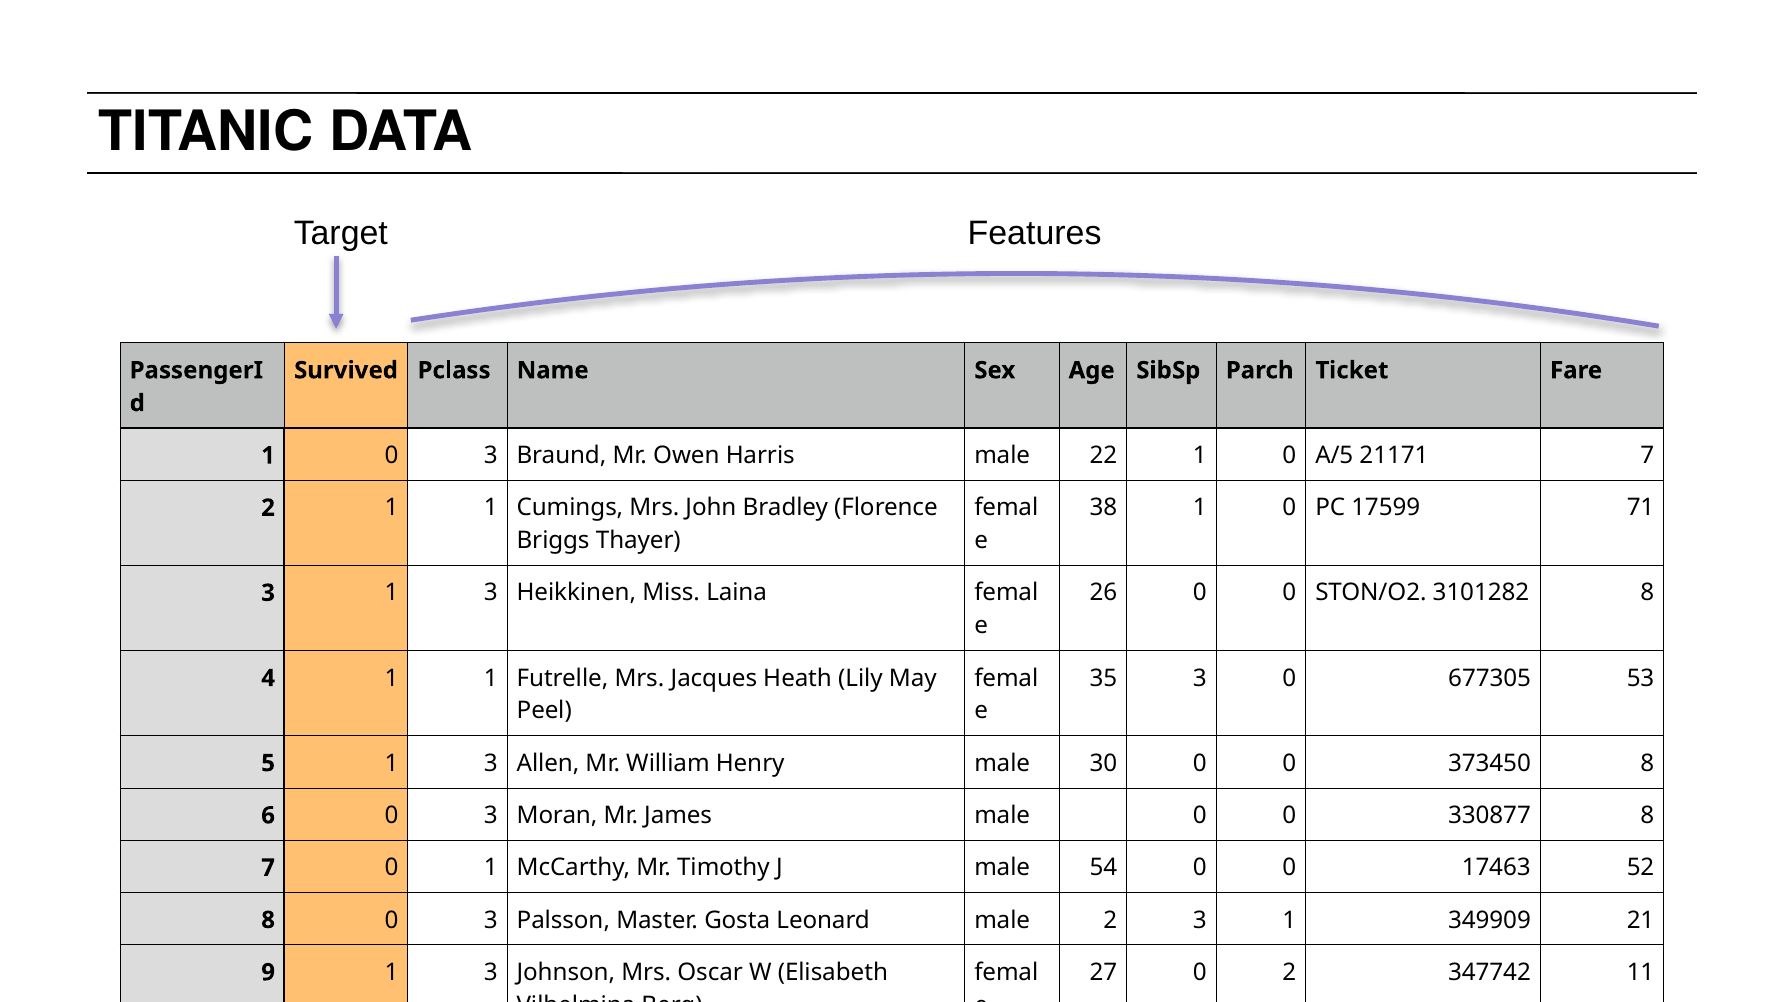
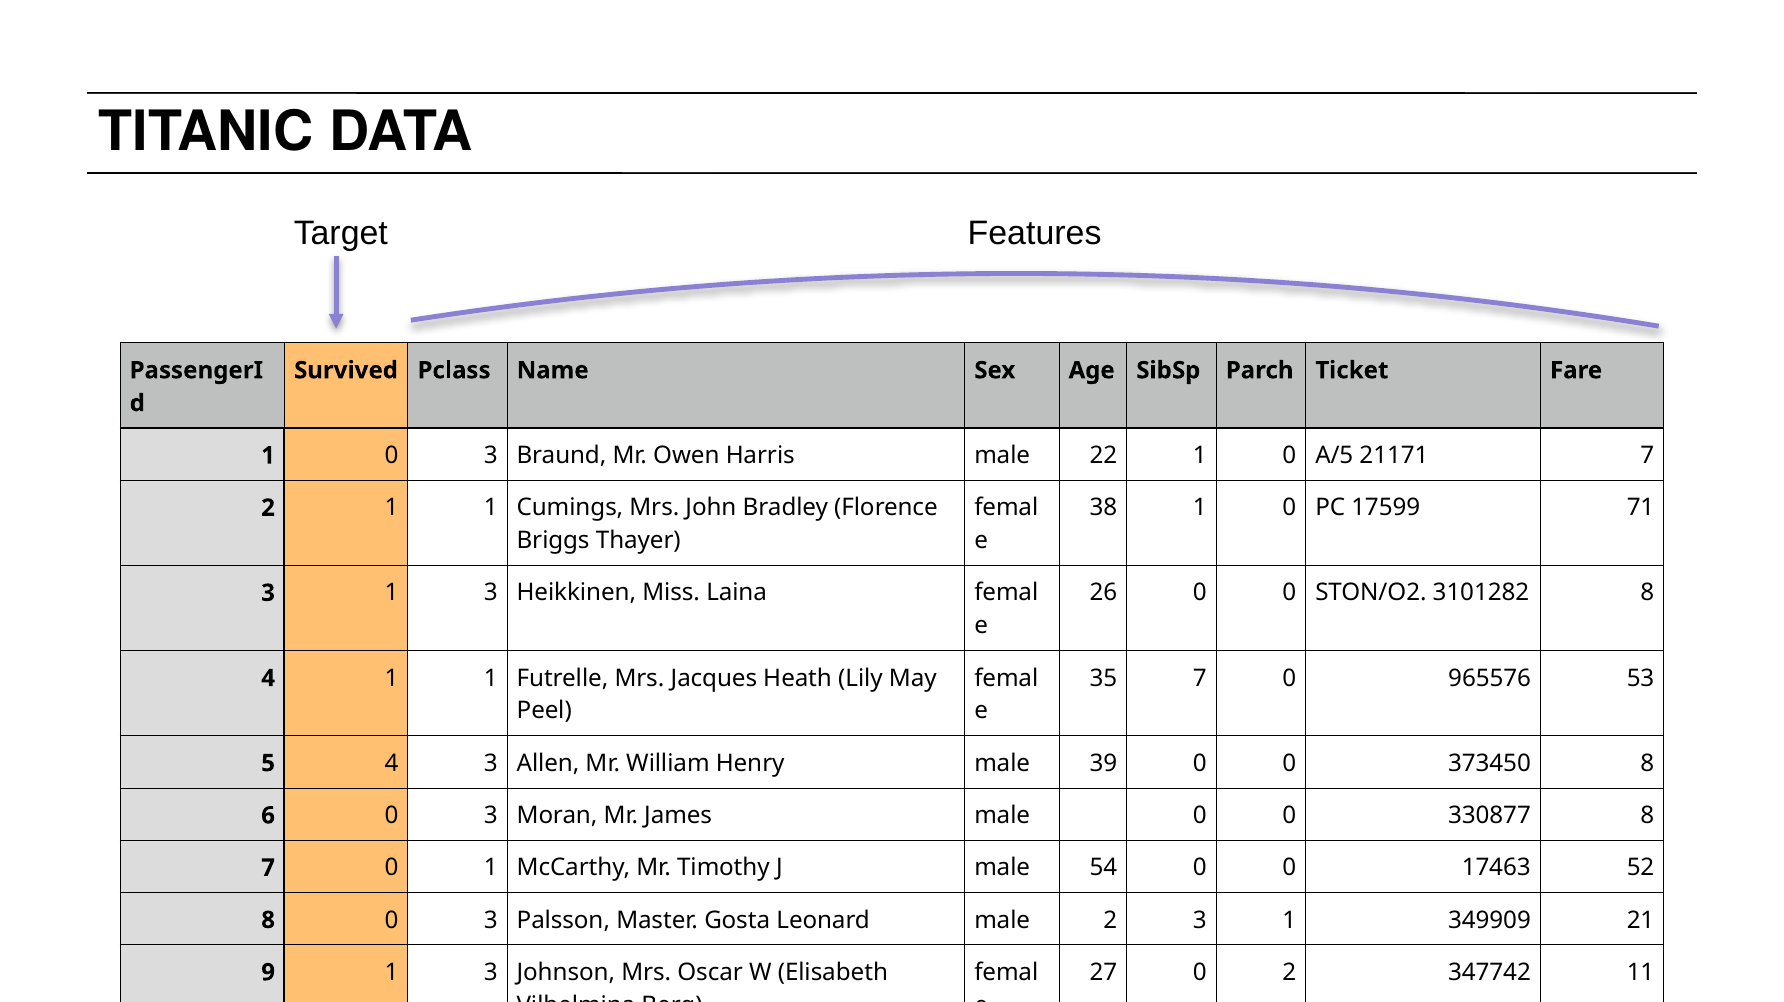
35 3: 3 -> 7 (1200, 678)
677305: 677305 -> 965576 (1490, 678)
5 1: 1 -> 4 (392, 763)
male 30: 30 -> 39 (1104, 763)
